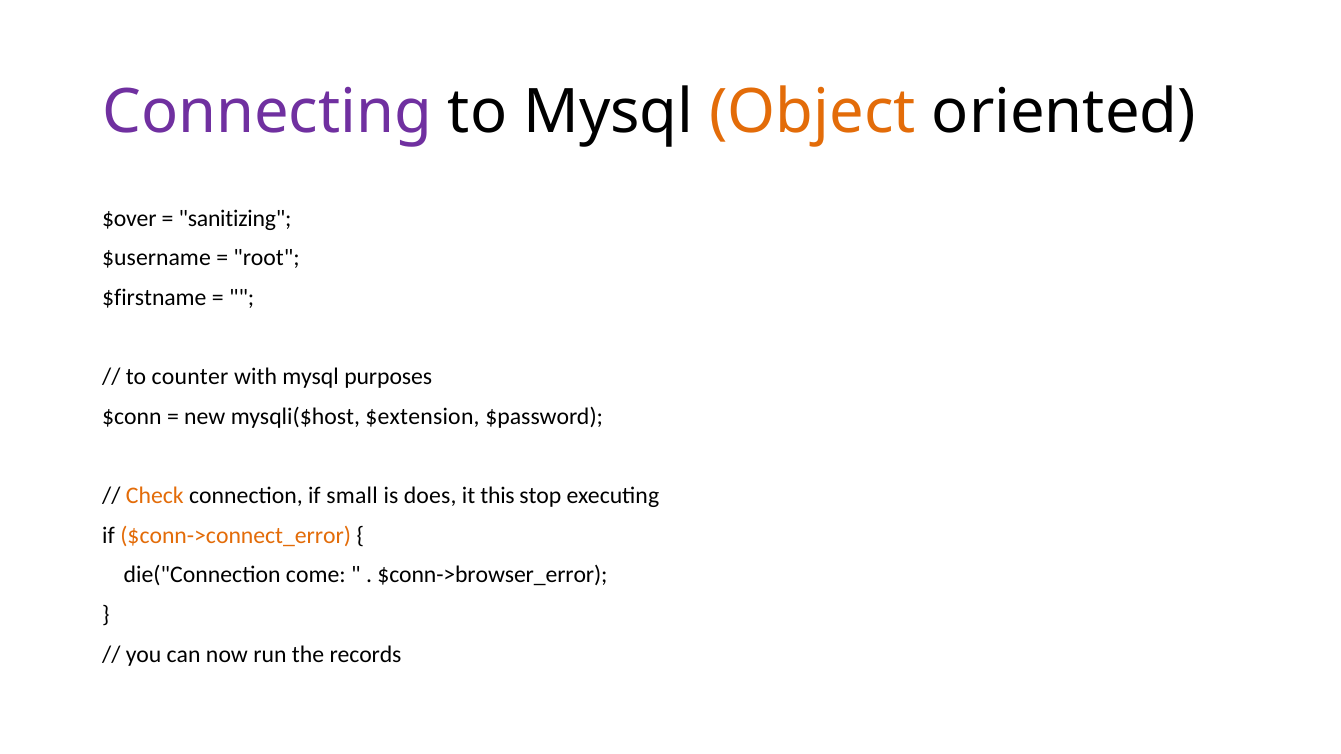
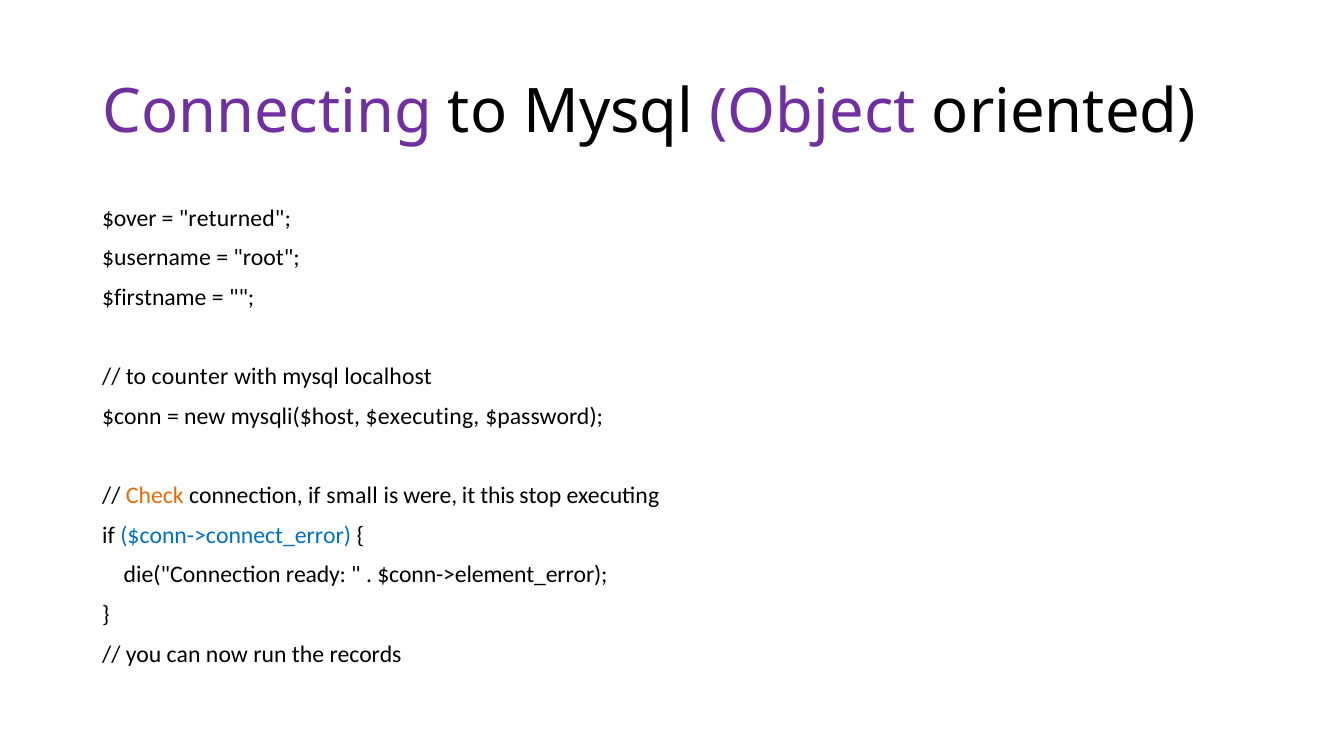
Object colour: orange -> purple (813, 113)
sanitizing: sanitizing -> returned (235, 218)
purposes: purposes -> localhost (388, 377)
$extension: $extension -> $executing (422, 417)
does: does -> were (430, 496)
$conn->connect_error colour: orange -> blue (236, 536)
come: come -> ready (316, 575)
$conn->browser_error: $conn->browser_error -> $conn->element_error (492, 575)
